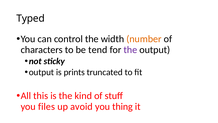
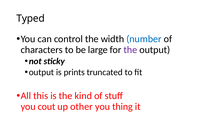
number colour: orange -> blue (144, 39)
tend: tend -> large (98, 50)
files: files -> cout (47, 106)
avoid: avoid -> other (81, 106)
